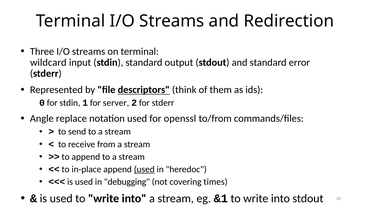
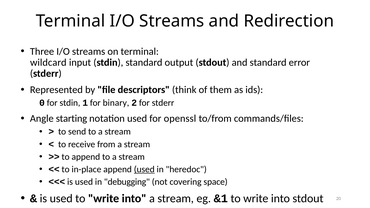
descriptors underline: present -> none (144, 90)
server: server -> binary (116, 103)
replace: replace -> starting (72, 119)
times: times -> space (216, 182)
